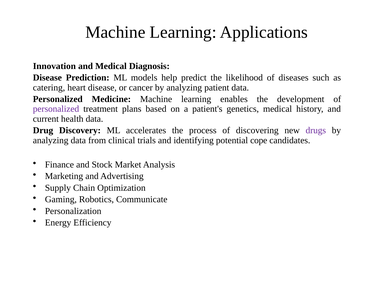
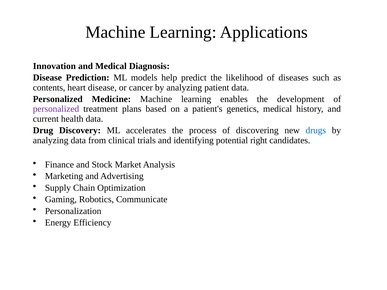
catering: catering -> contents (49, 88)
drugs colour: purple -> blue (316, 131)
cope: cope -> right (259, 140)
